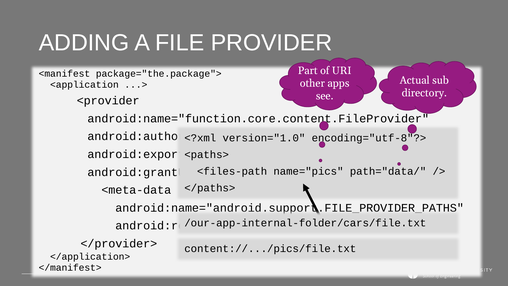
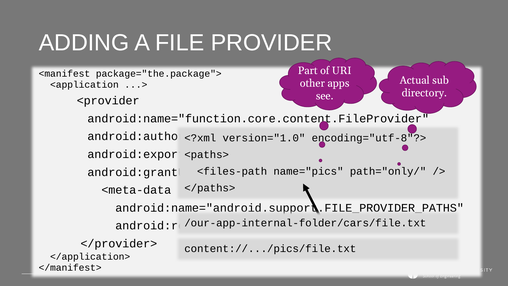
path="data/: path="data/ -> path="only/ (388, 171)
